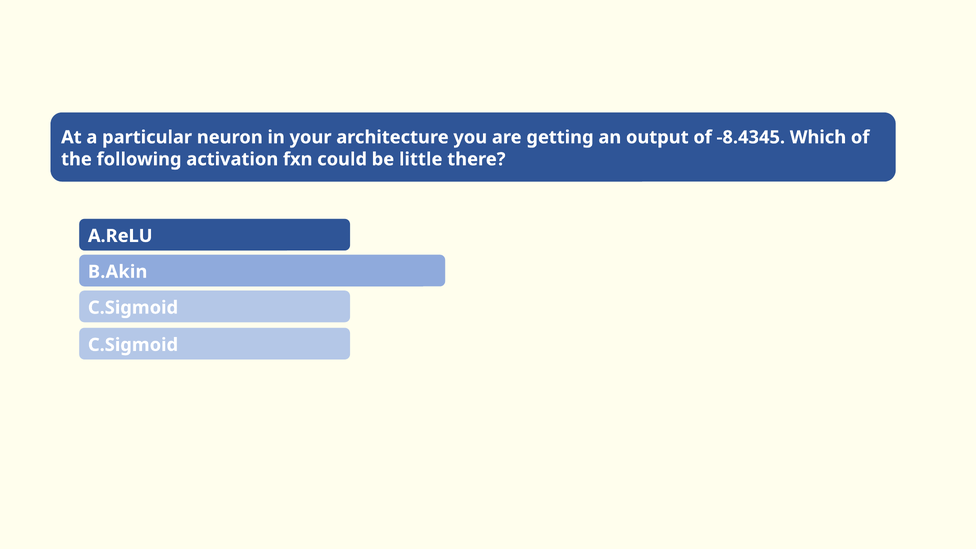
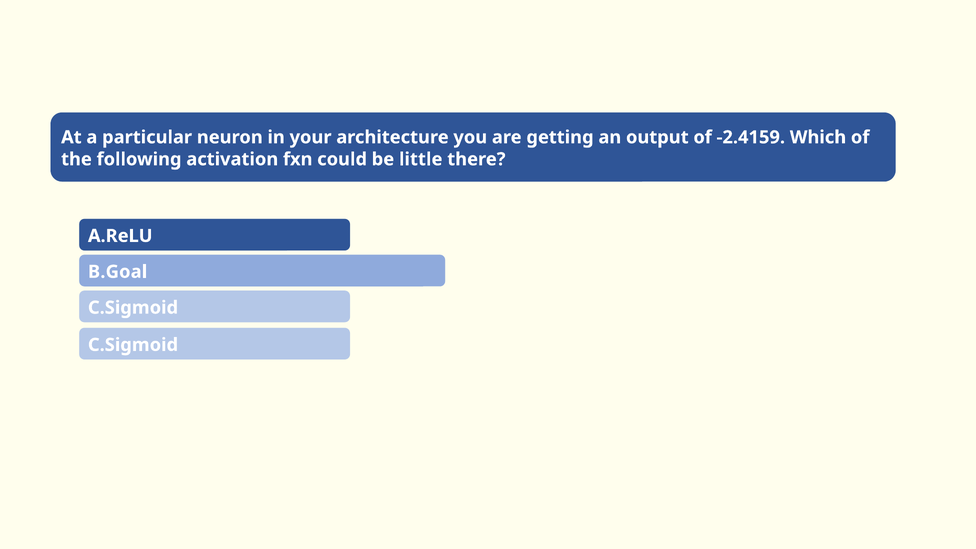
-8.4345: -8.4345 -> -2.4159 (751, 137)
B.Akin: B.Akin -> B.Goal (118, 272)
